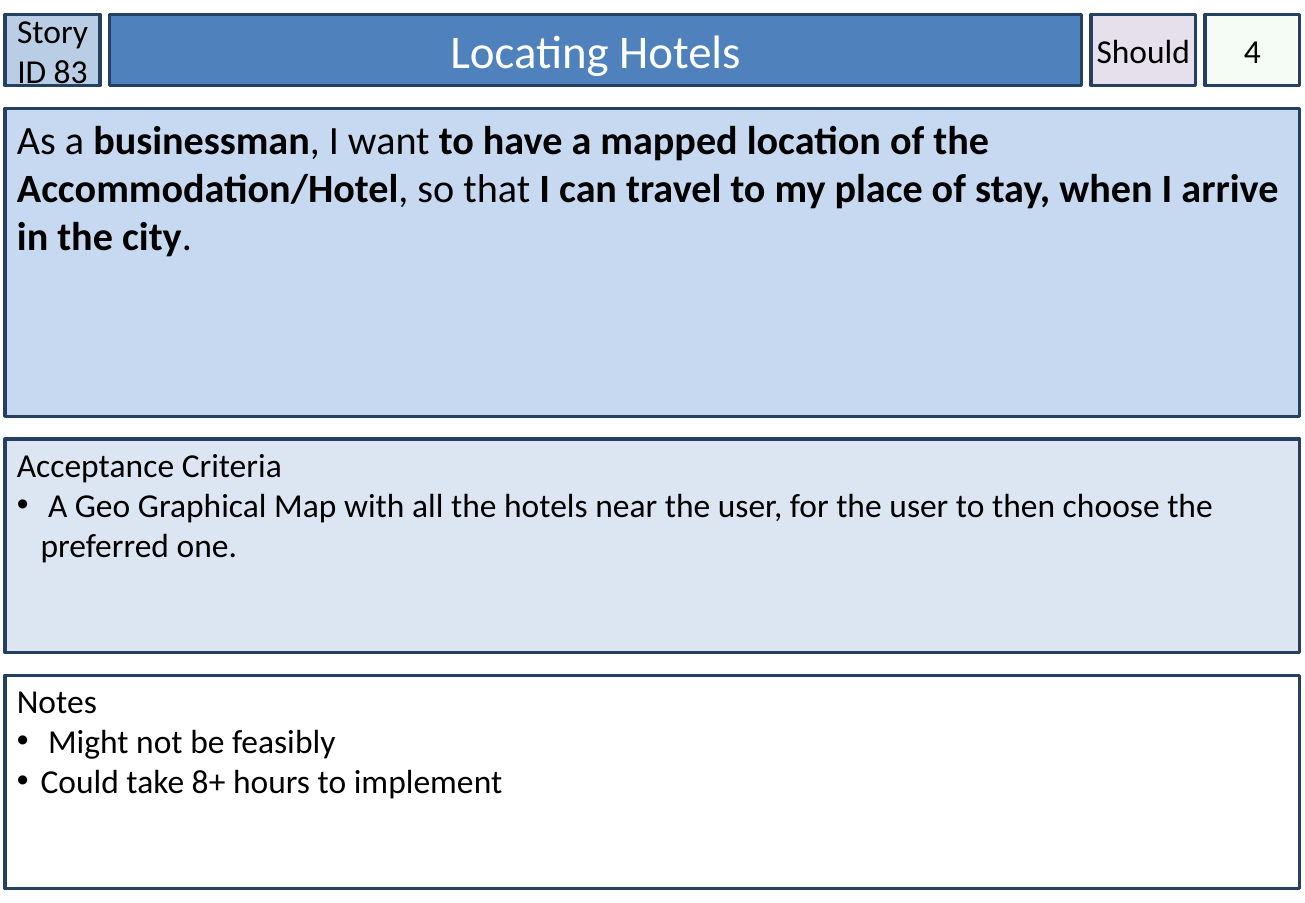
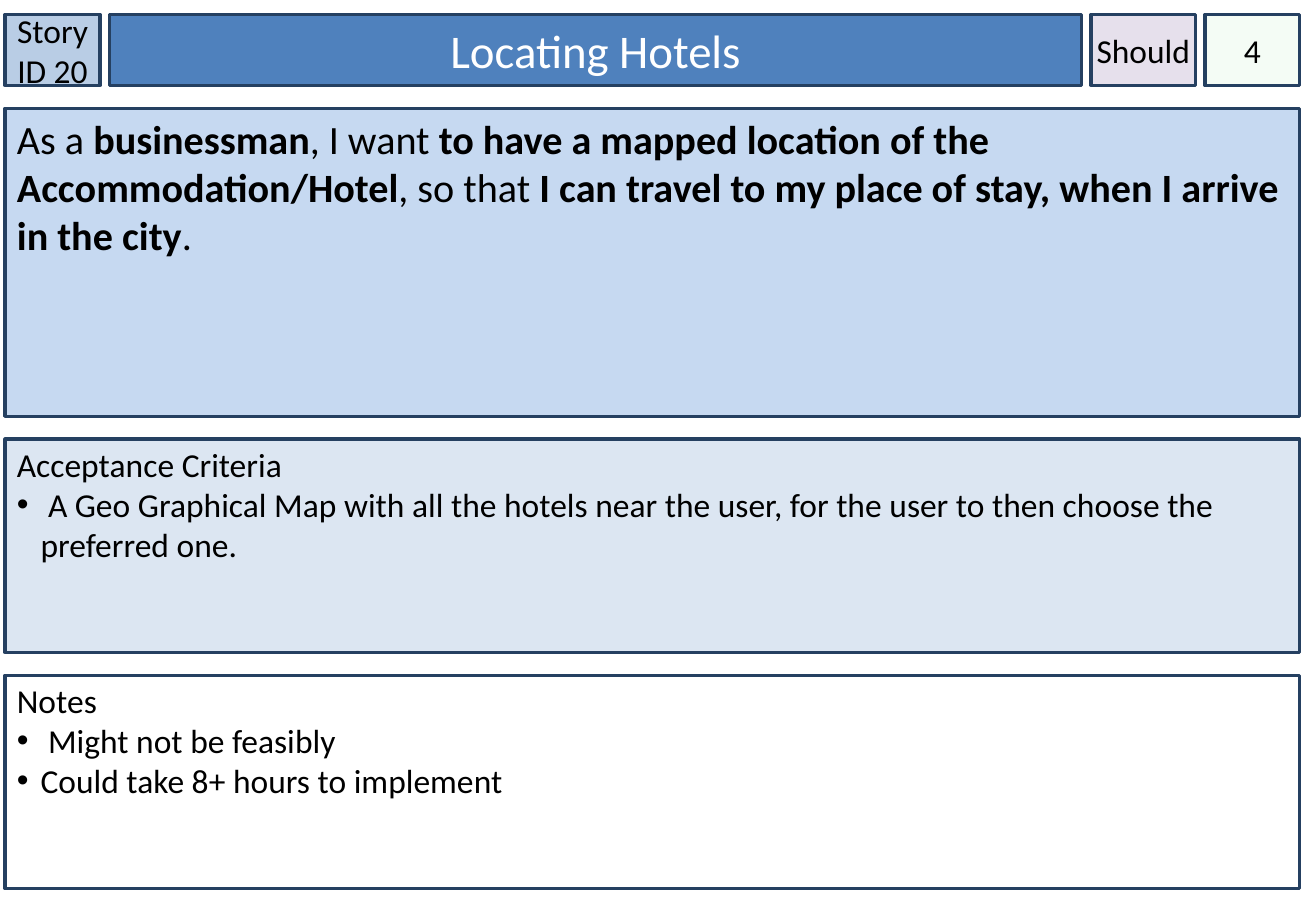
83: 83 -> 20 (71, 72)
